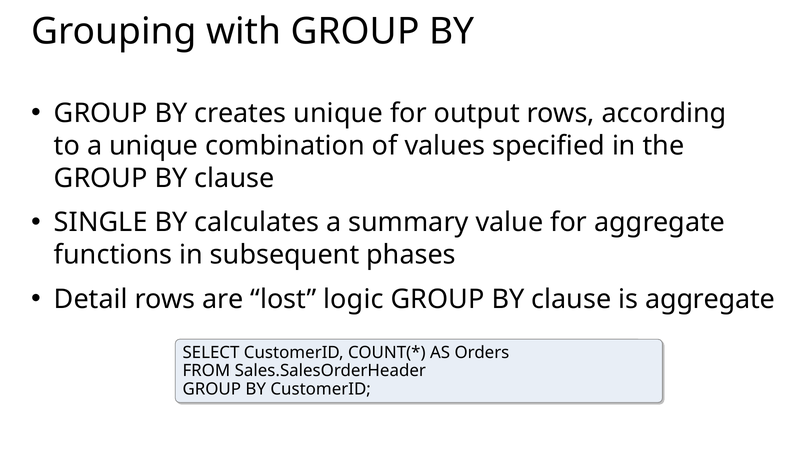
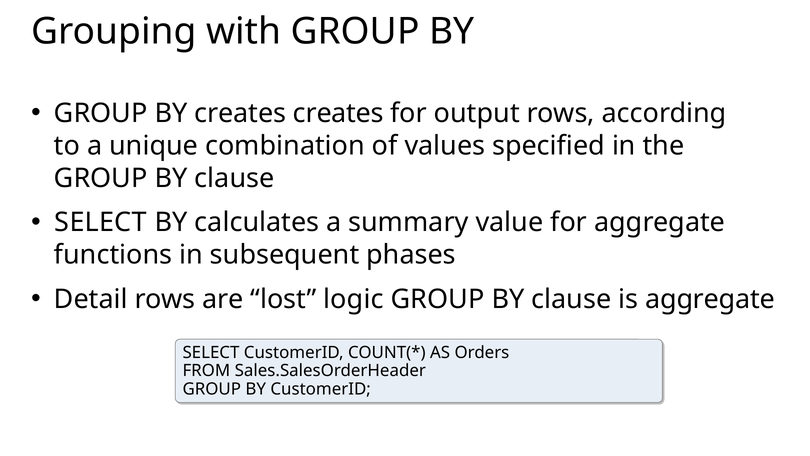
creates unique: unique -> creates (338, 113)
SINGLE: SINGLE -> SELECT (101, 222)
